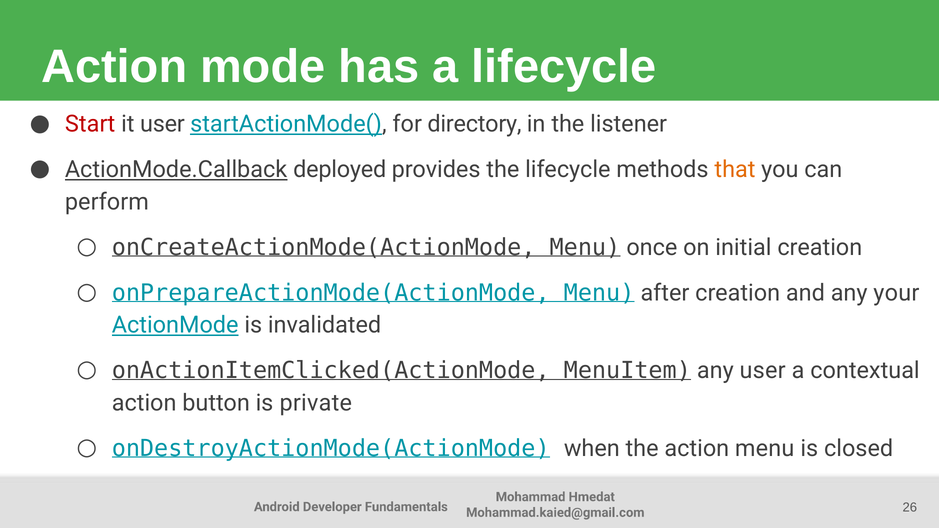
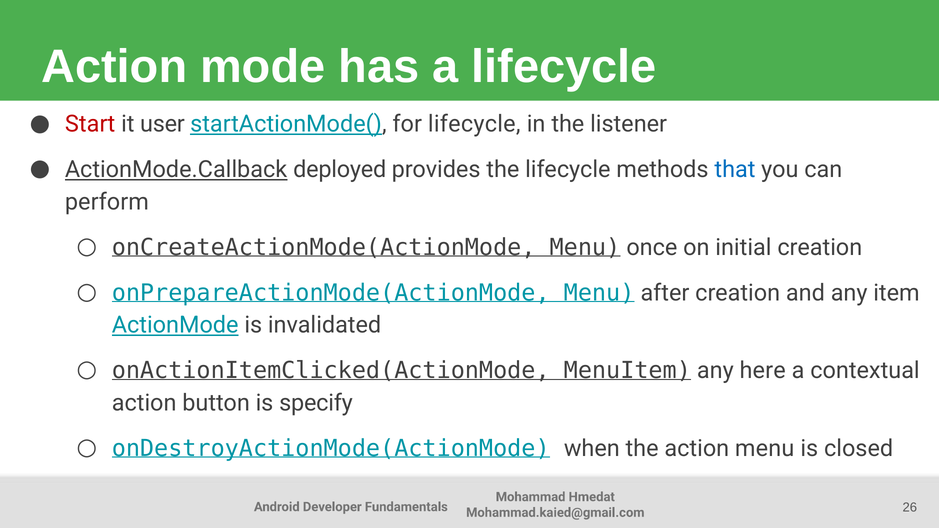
for directory: directory -> lifecycle (474, 124)
that colour: orange -> blue (735, 170)
your: your -> item (896, 293)
any user: user -> here (763, 371)
private: private -> specify (316, 403)
